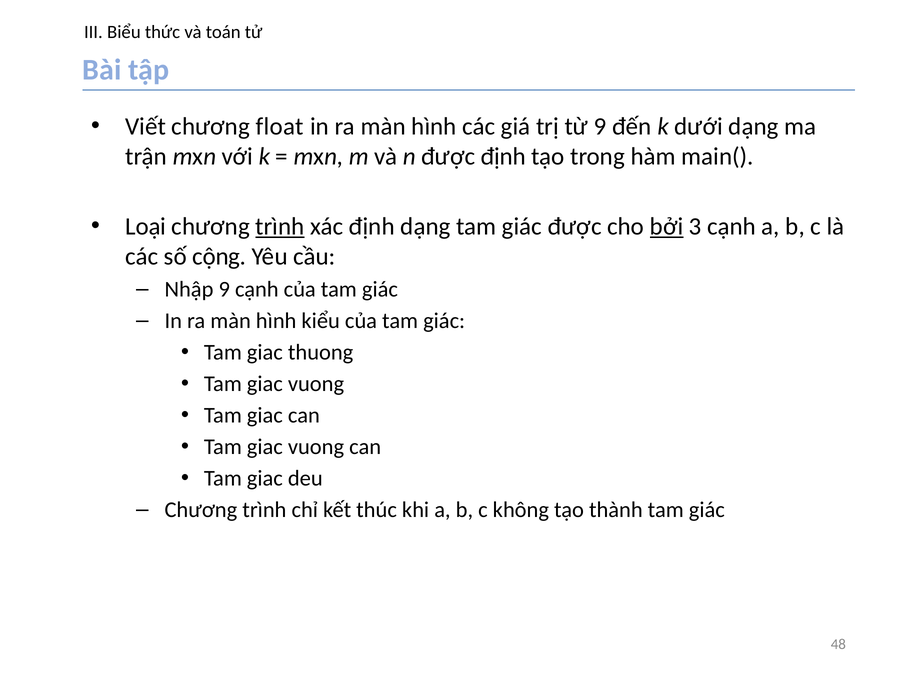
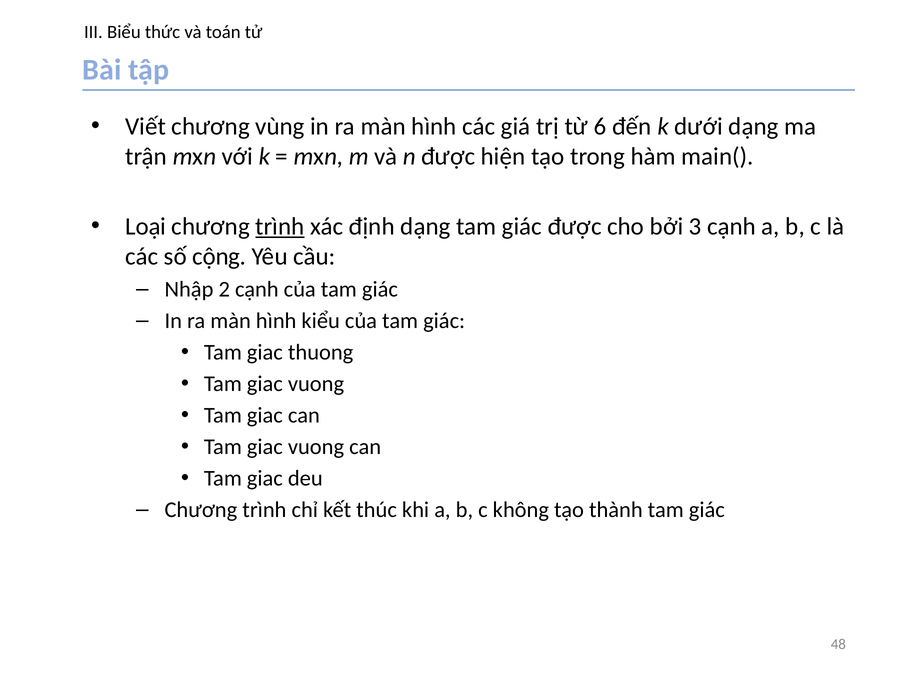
float: float -> vùng (280, 126)
từ 9: 9 -> 6 (600, 126)
được định: định -> hiện (503, 156)
bởi underline: present -> none (667, 226)
Nhập 9: 9 -> 2 (224, 289)
